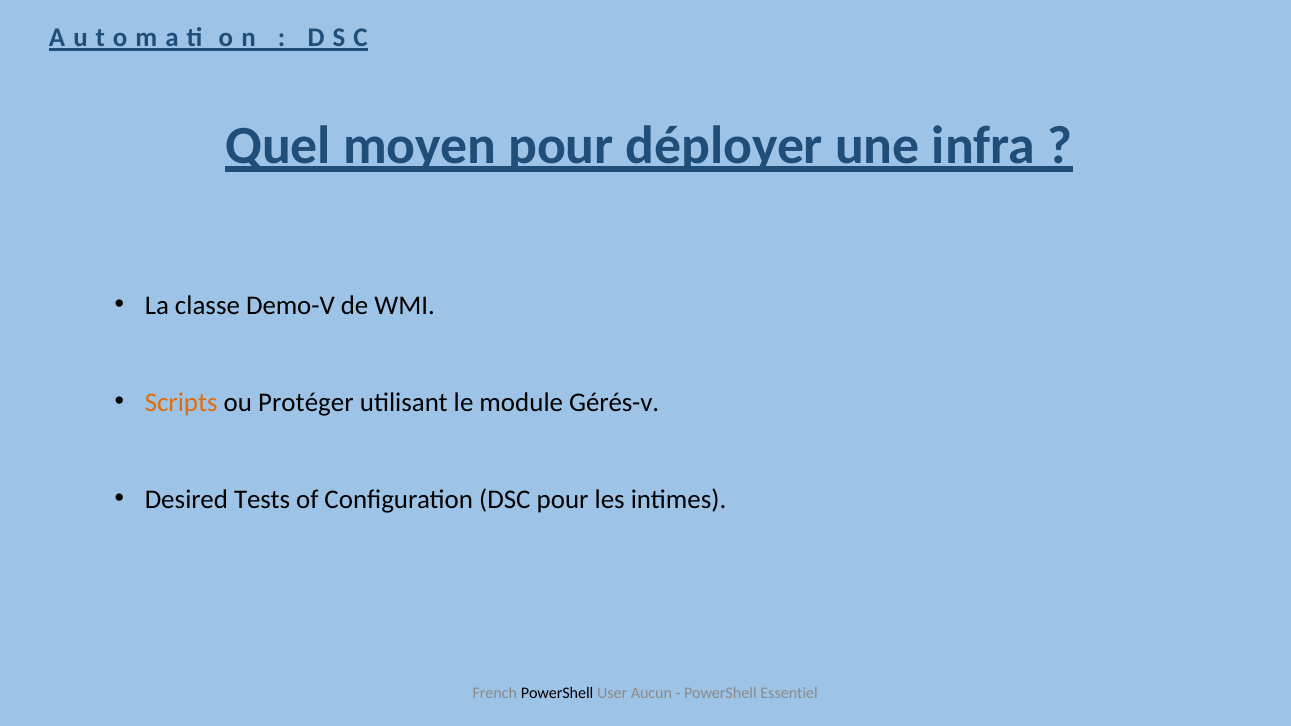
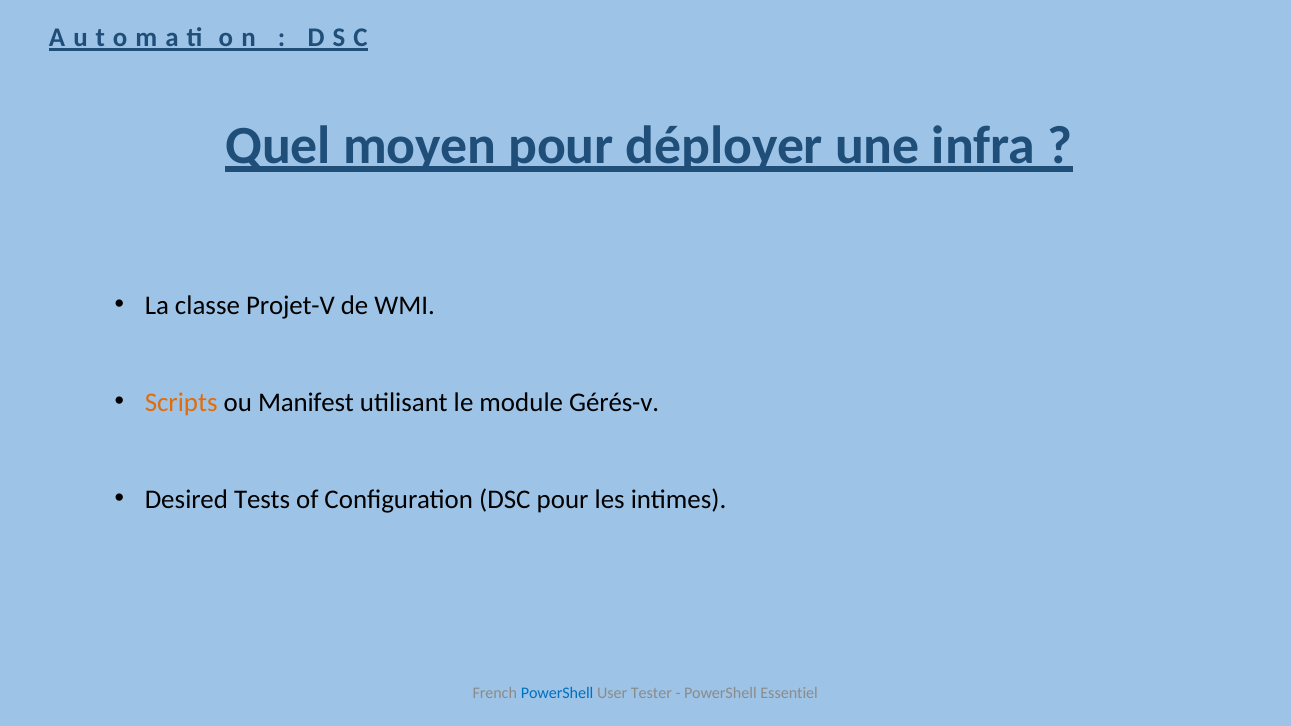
Demo-V: Demo-V -> Projet-V (290, 306)
Protéger: Protéger -> Manifest (306, 402)
PowerShell colour: black -> blue (557, 693)
Aucun: Aucun -> Tester (651, 693)
